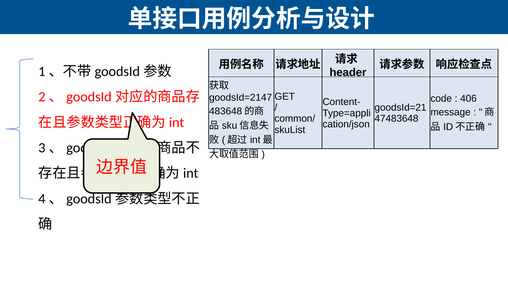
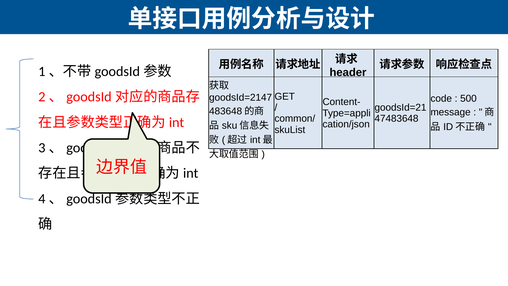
406: 406 -> 500 (468, 99)
